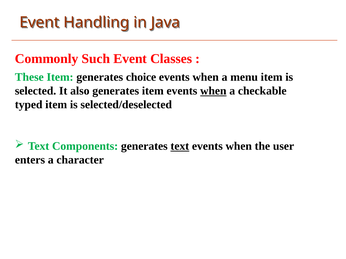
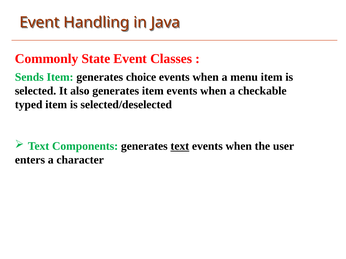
Such: Such -> State (96, 59)
These: These -> Sends (29, 77)
when underline: present -> none (213, 91)
